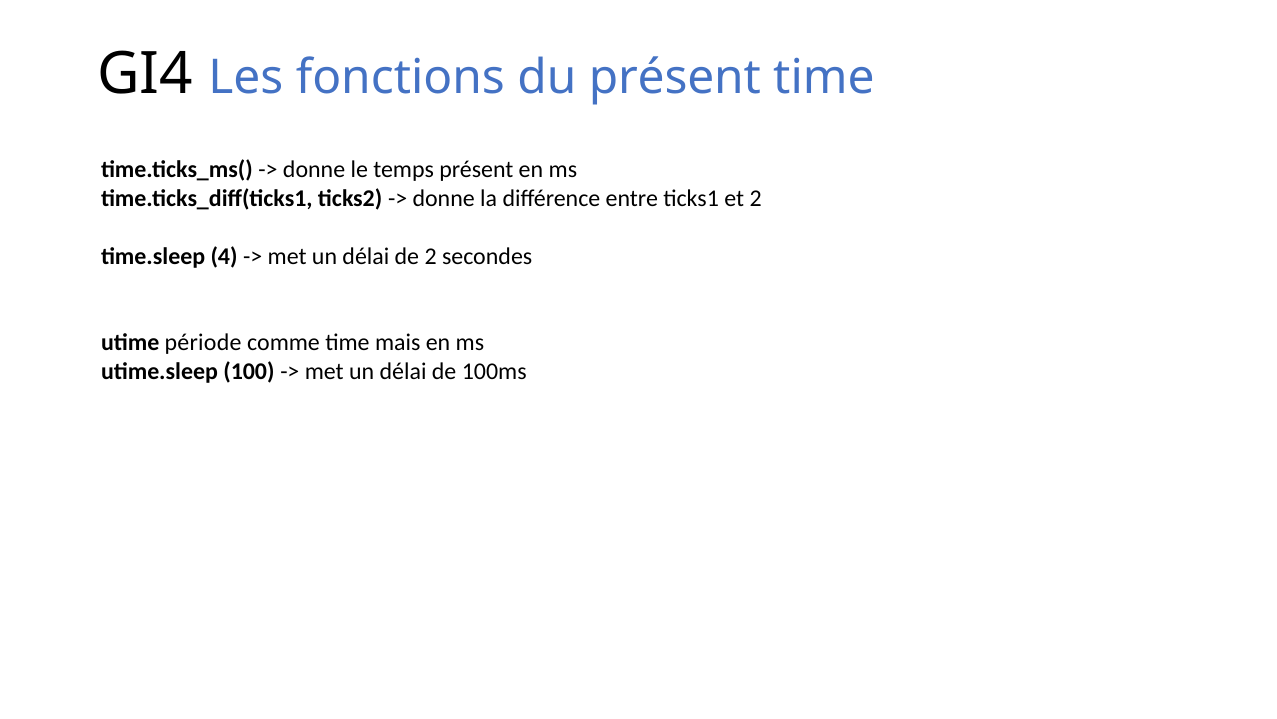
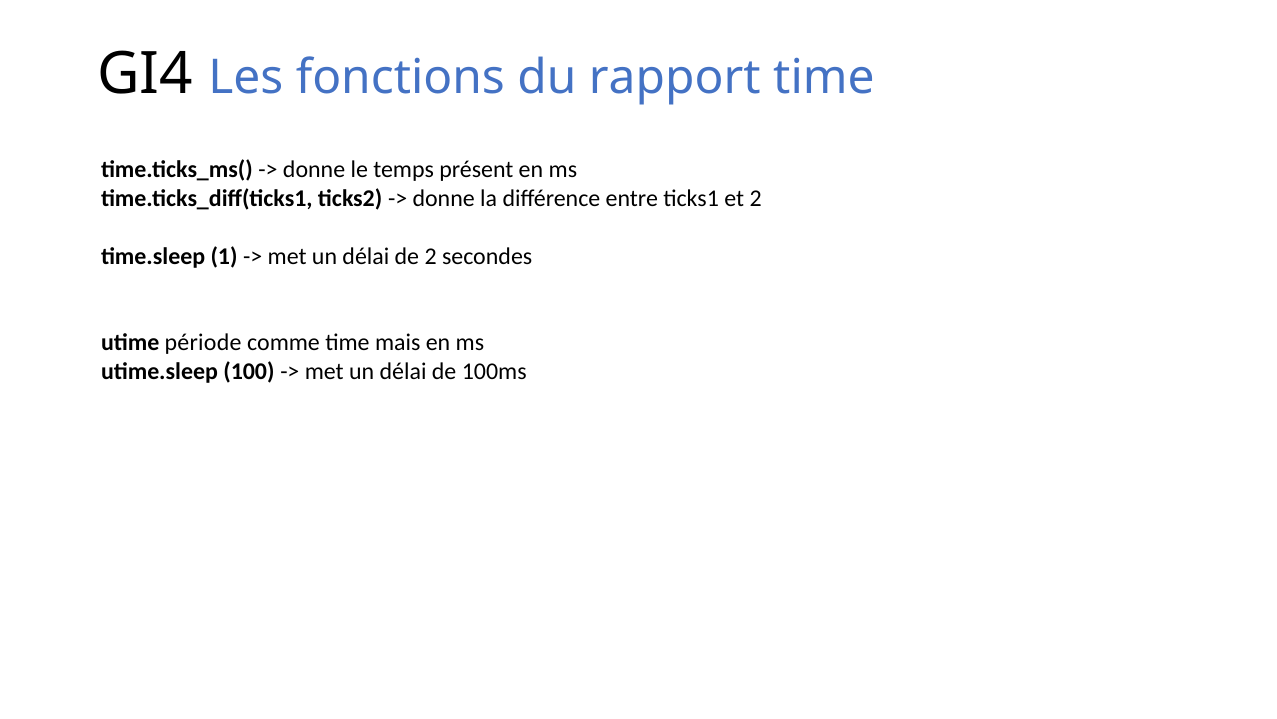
du présent: présent -> rapport (675, 78)
4: 4 -> 1 (224, 256)
